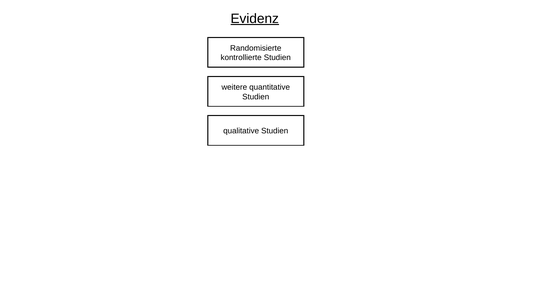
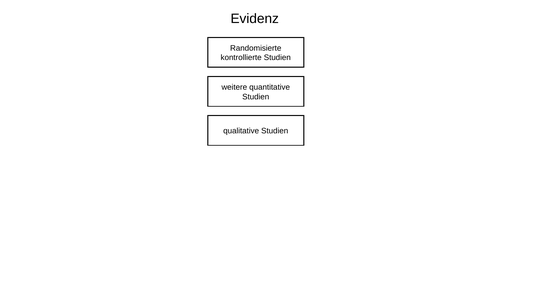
Evidenz underline: present -> none (255, 19)
